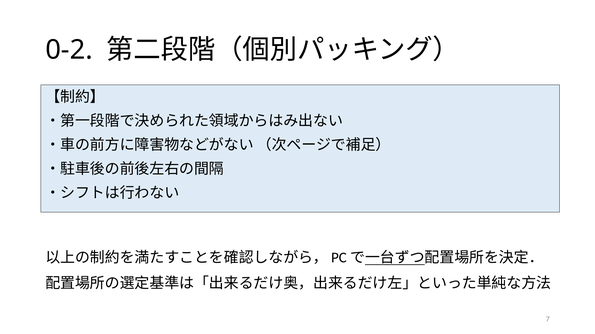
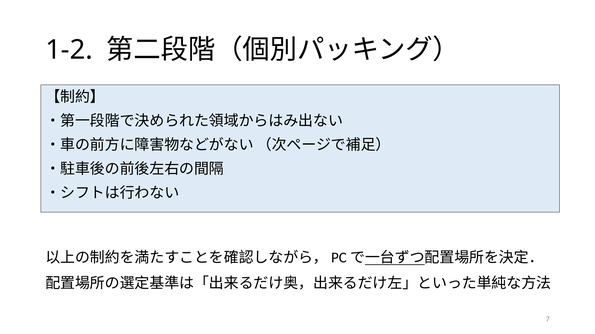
0-2: 0-2 -> 1-2 (69, 50)
